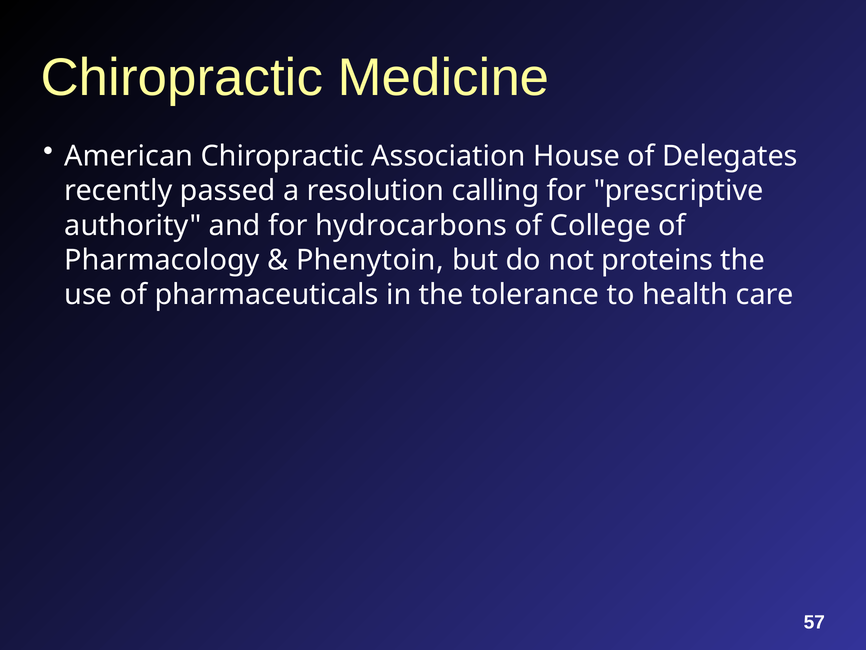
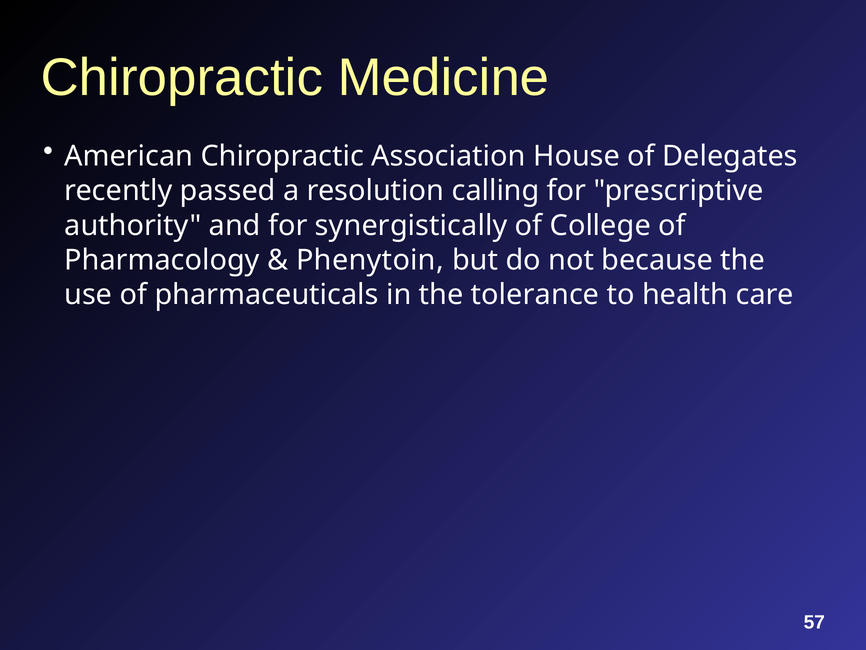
hydrocarbons: hydrocarbons -> synergistically (411, 225)
proteins: proteins -> because (657, 260)
